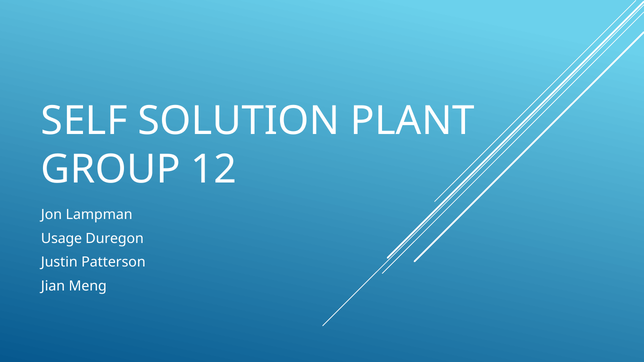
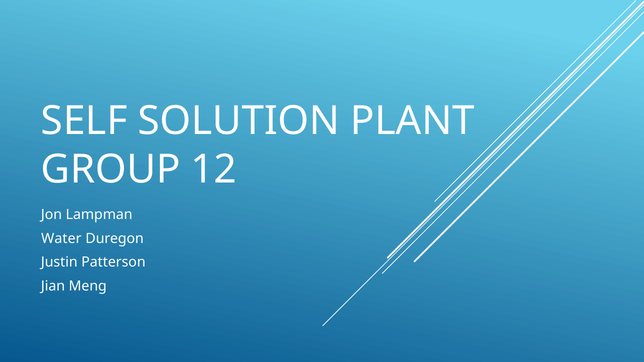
Usage: Usage -> Water (61, 239)
